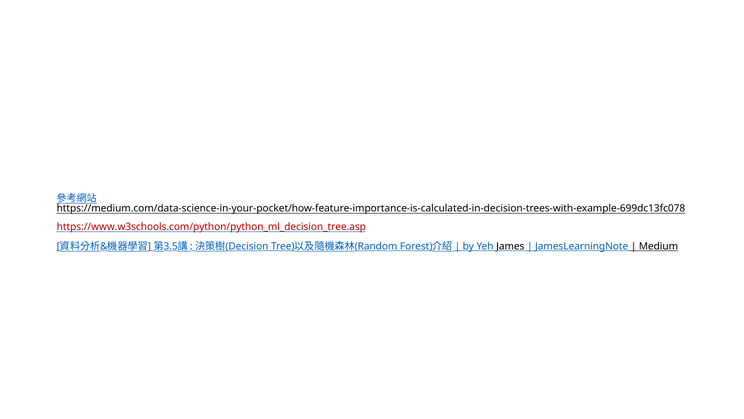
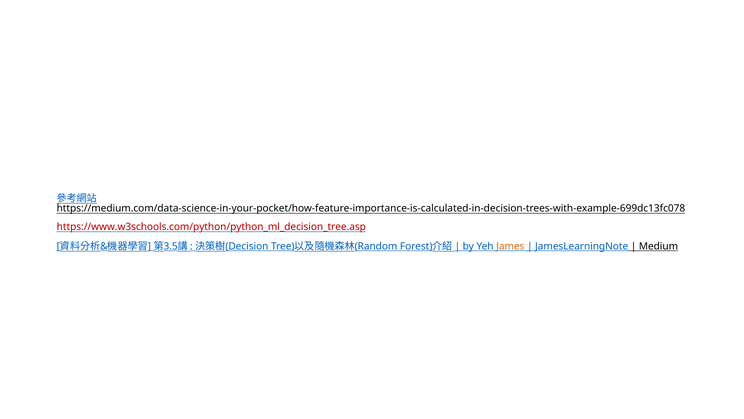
James colour: black -> orange (510, 246)
